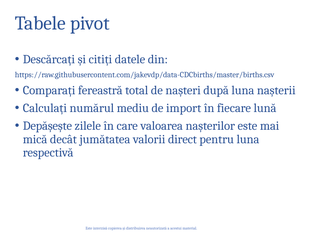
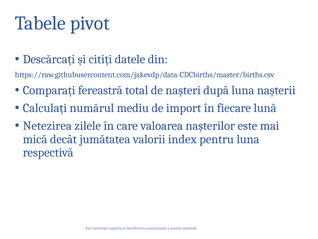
Depășește: Depășește -> Netezirea (47, 126)
direct: direct -> index (182, 139)
